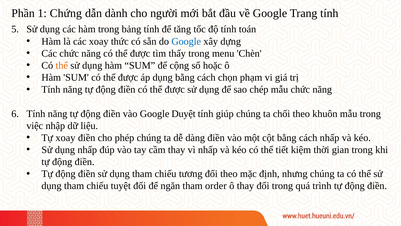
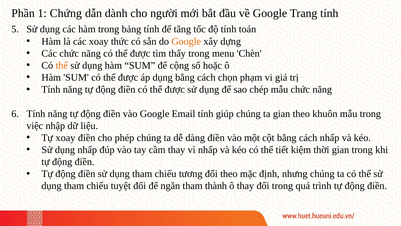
Google colour: blue -> orange (186, 41)
Duyệt: Duyệt -> Email (183, 113)
ta chối: chối -> gian (282, 113)
order: order -> thành (216, 186)
